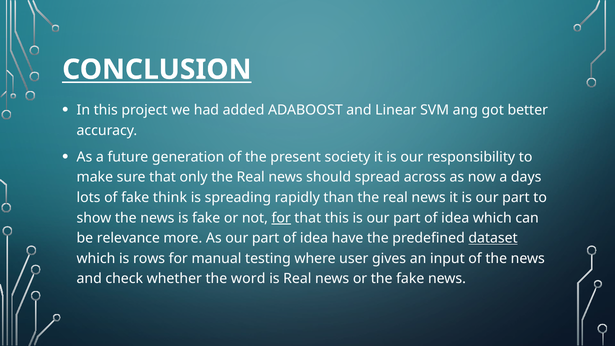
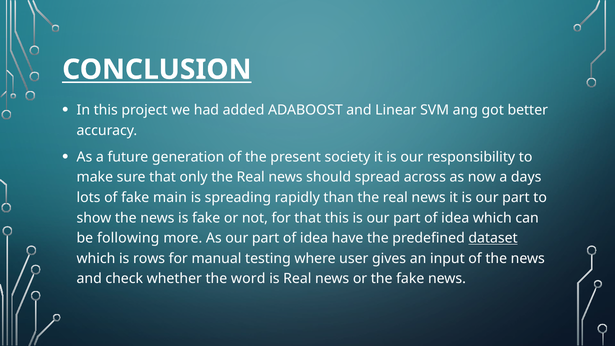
think: think -> main (170, 198)
for underline: present -> none (281, 218)
relevance: relevance -> following (128, 238)
